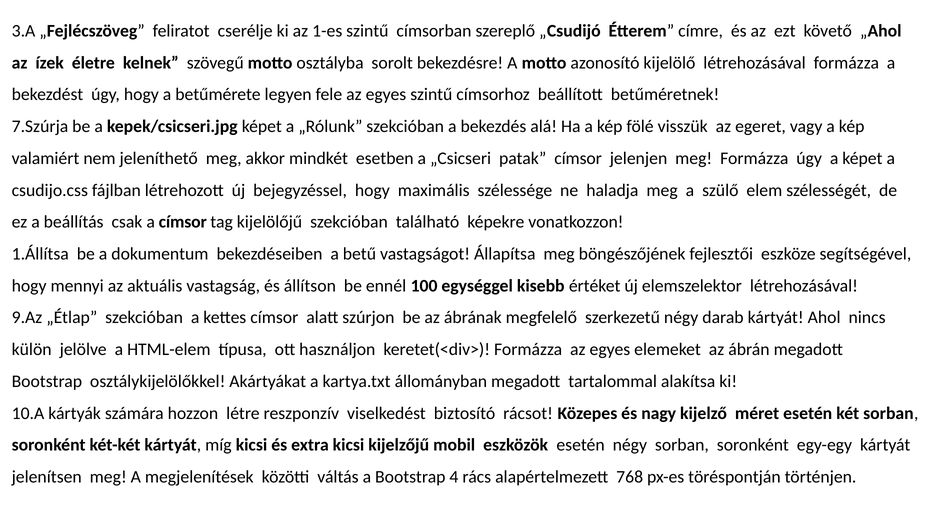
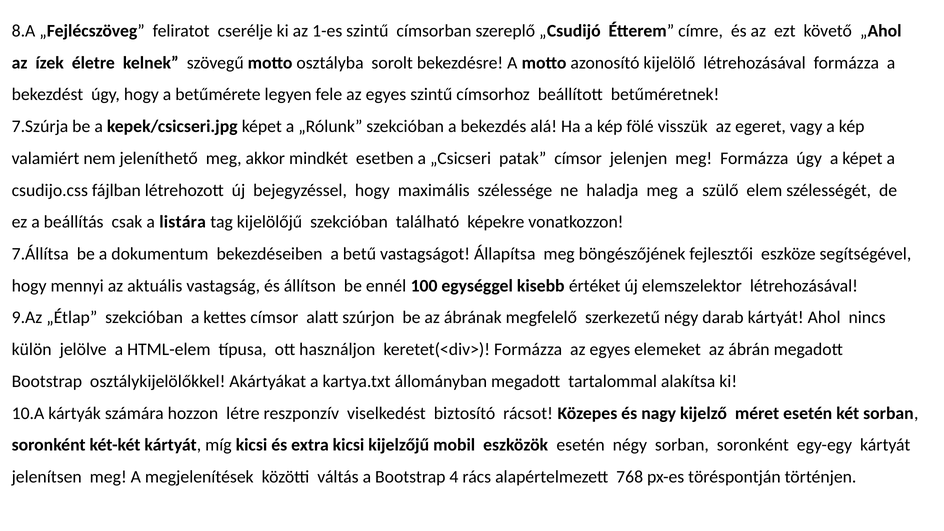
3.A: 3.A -> 8.A (24, 31)
a címsor: címsor -> listára (183, 222)
1.Állítsa: 1.Állítsa -> 7.Állítsa (40, 254)
